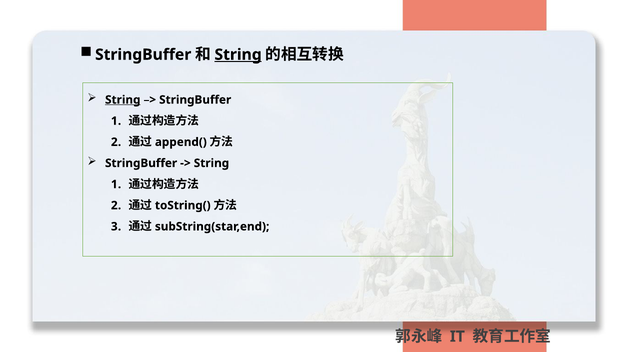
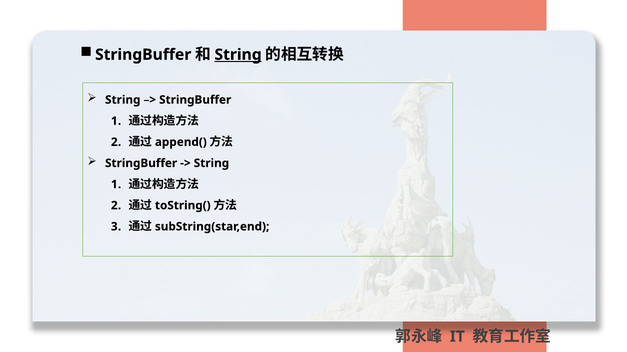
String underline: present -> none (123, 100)
